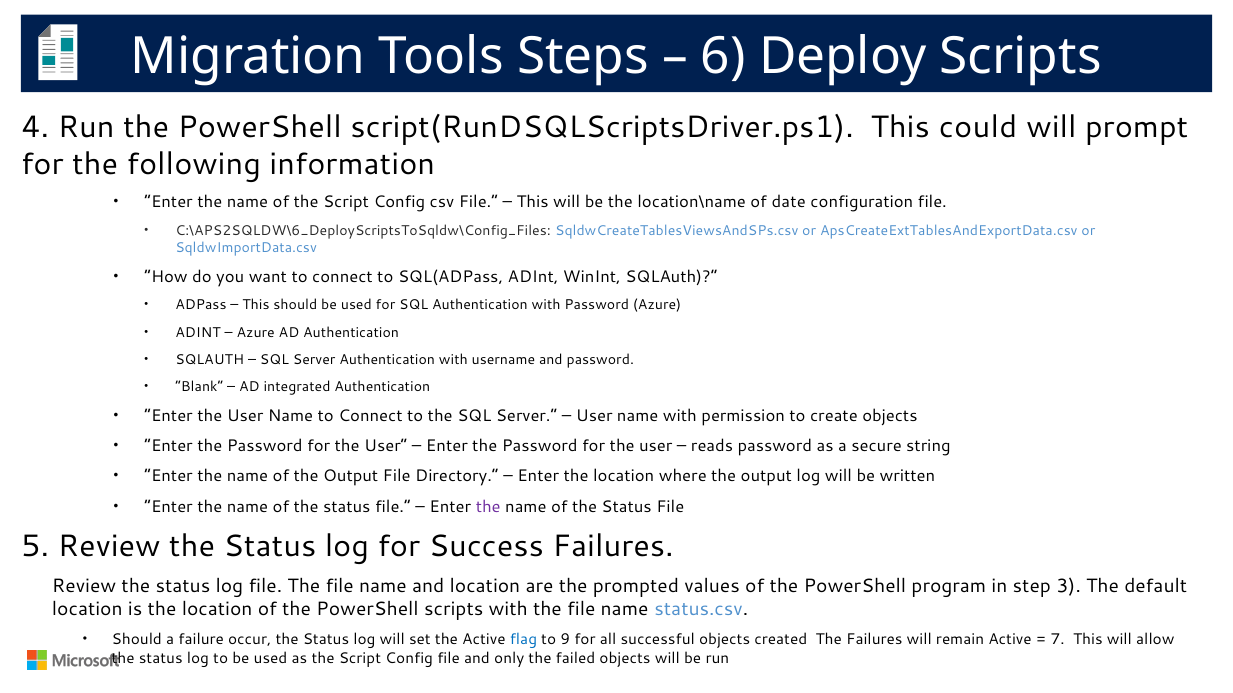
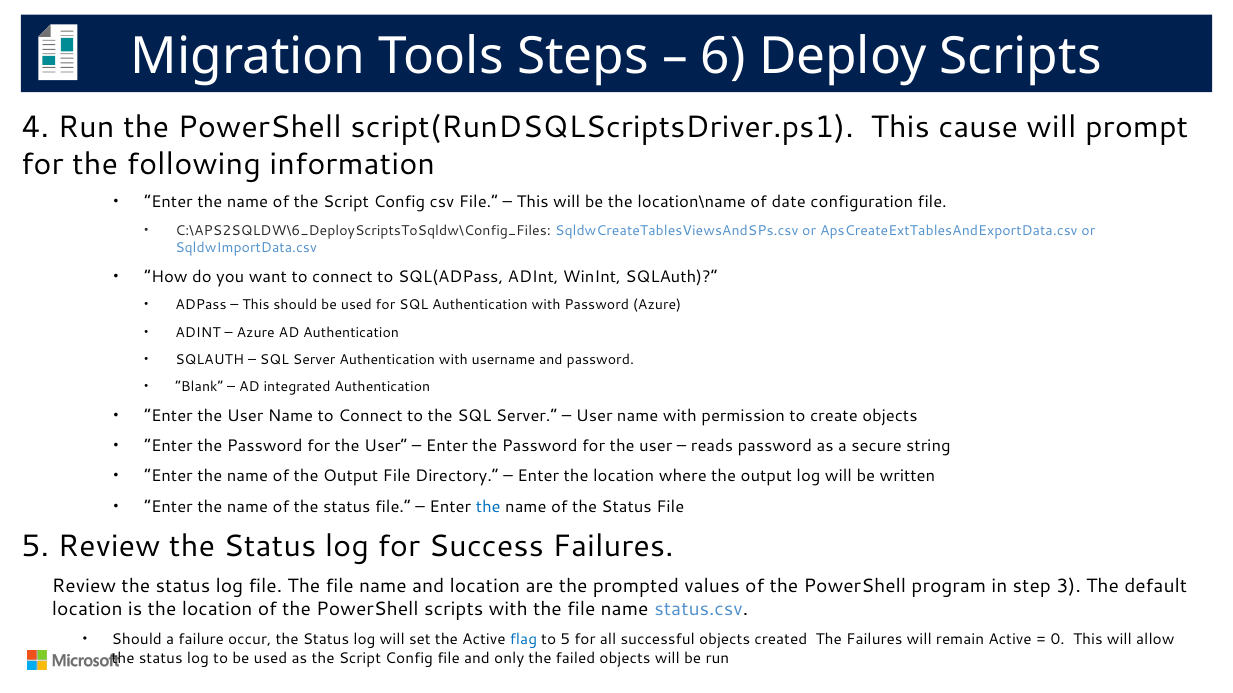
could: could -> cause (978, 128)
the colour: purple -> blue (488, 507)
to 9: 9 -> 5 (565, 640)
7: 7 -> 0 (1058, 640)
